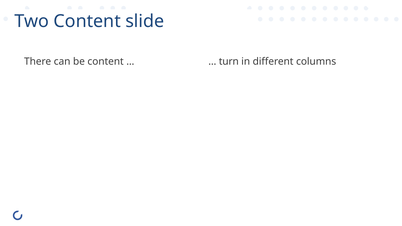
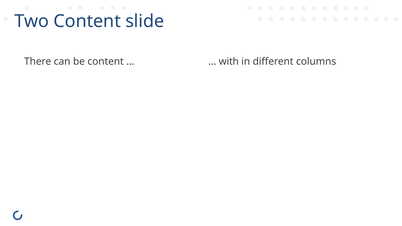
turn: turn -> with (229, 62)
